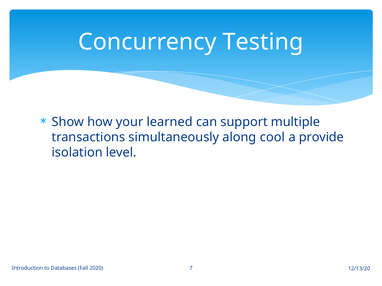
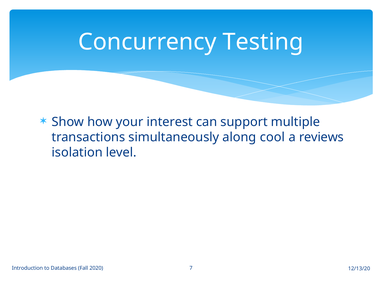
learned: learned -> interest (170, 122)
provide: provide -> reviews (321, 137)
